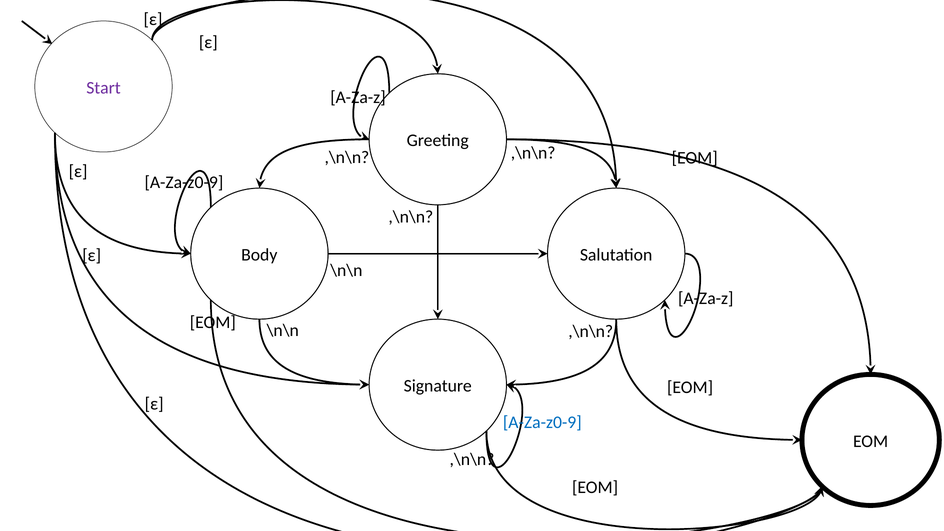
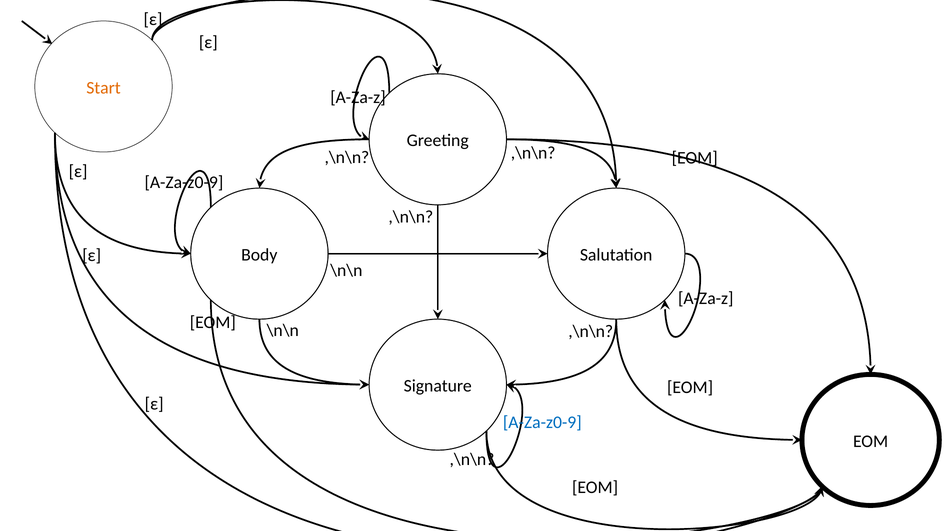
Start colour: purple -> orange (103, 88)
